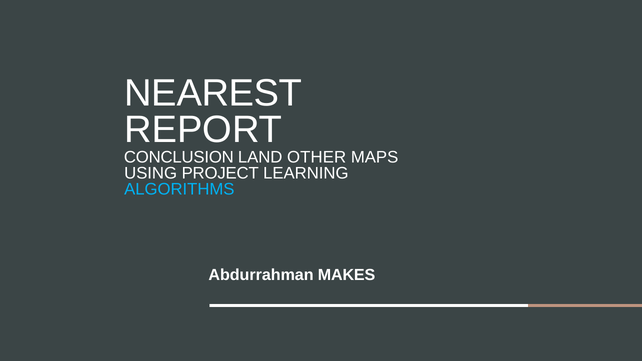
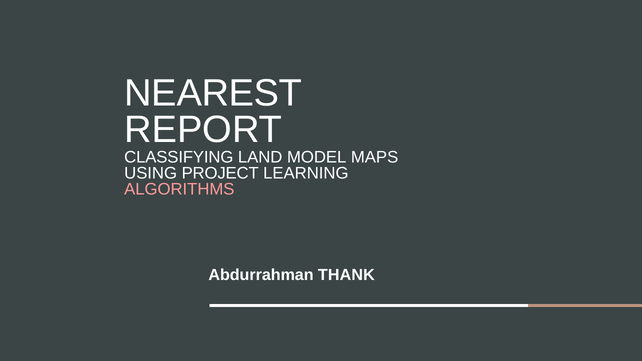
CONCLUSION: CONCLUSION -> CLASSIFYING (179, 157)
OTHER: OTHER -> MODEL (317, 157)
ALGORITHMS colour: light blue -> pink (179, 189)
MAKES: MAKES -> THANK (346, 275)
